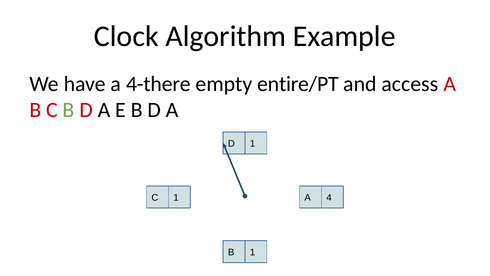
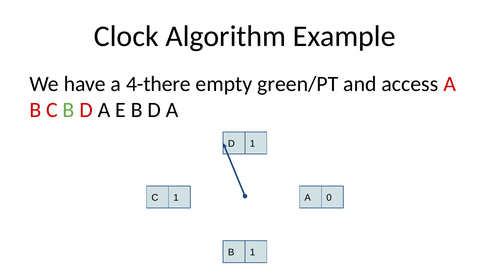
entire/PT: entire/PT -> green/PT (298, 84)
4: 4 -> 0 (329, 197)
